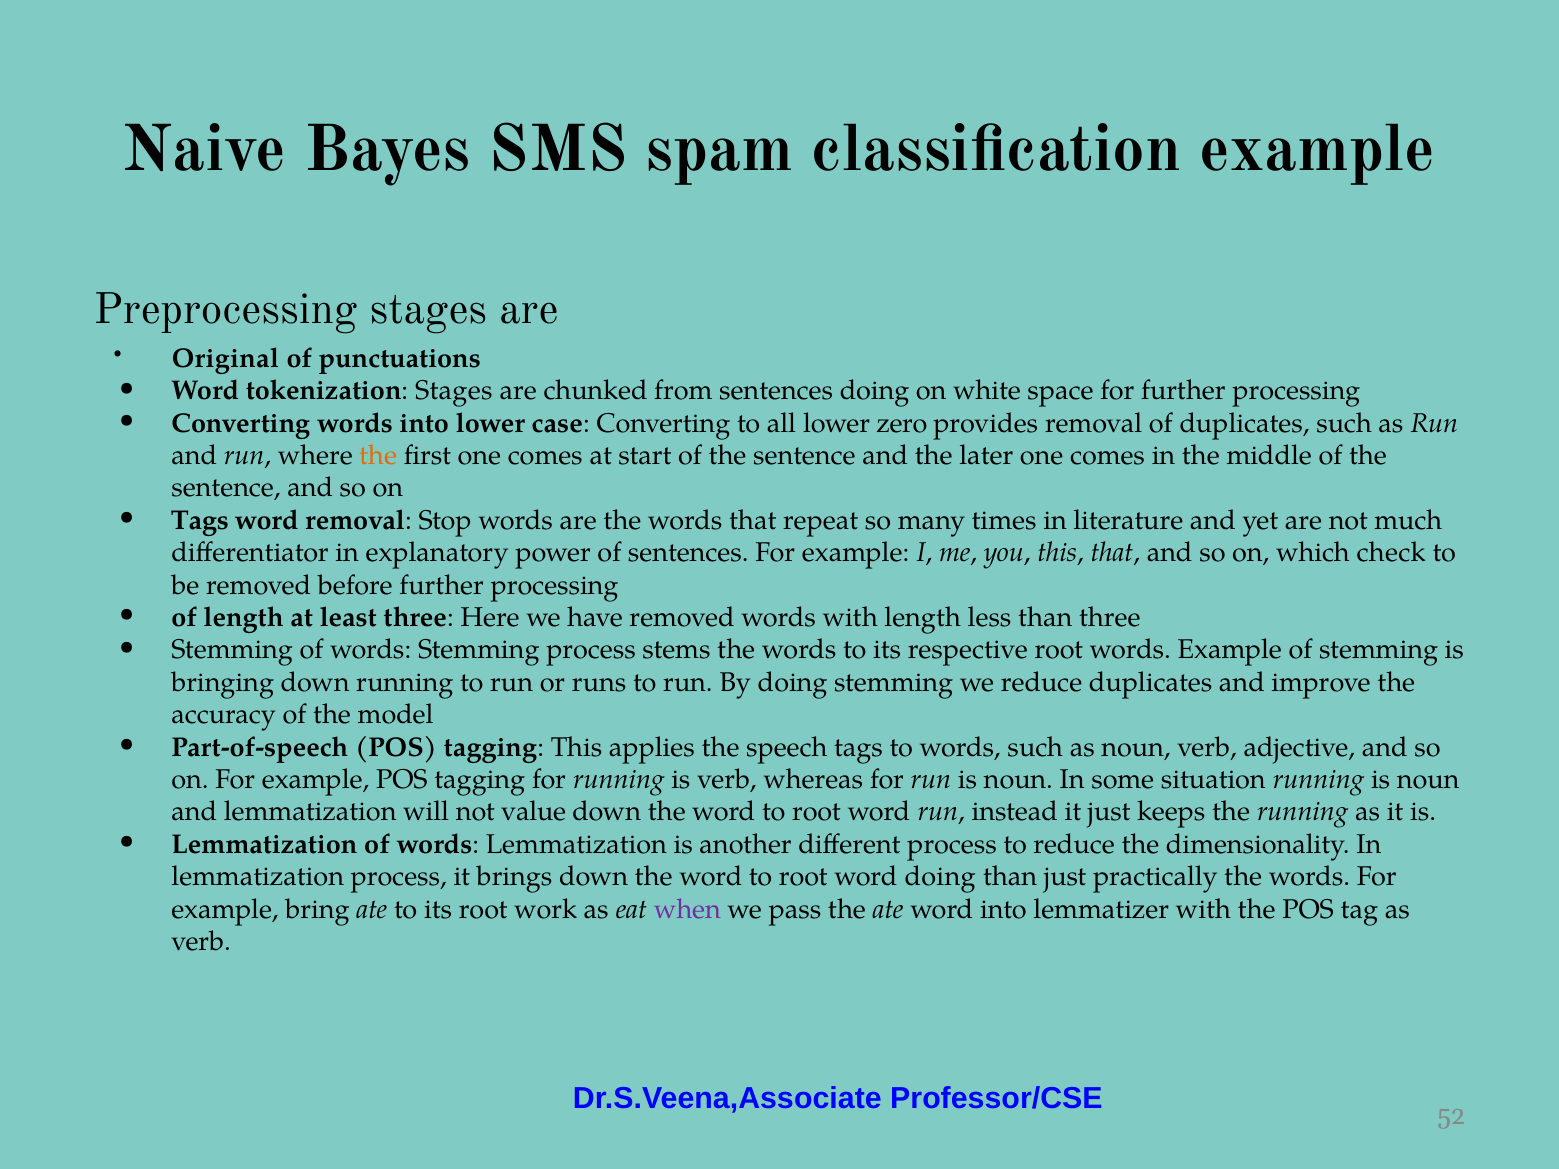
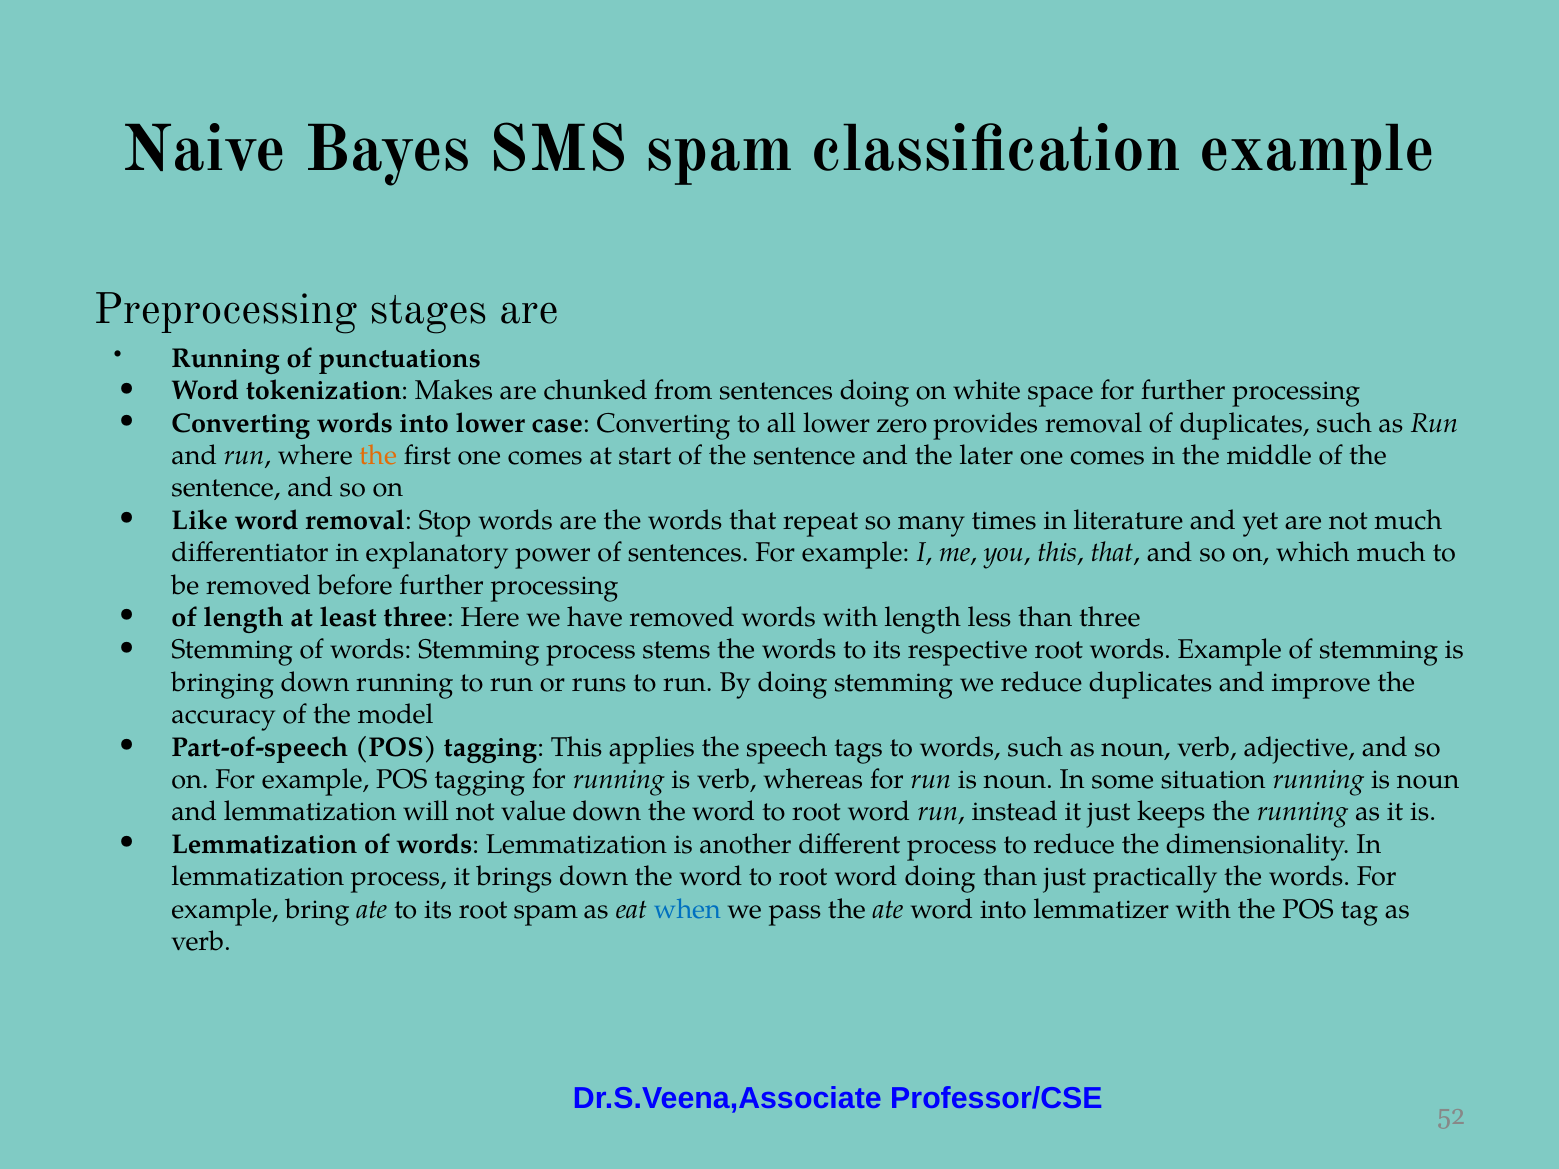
Original: Original -> Running (226, 359)
tokenization Stages: Stages -> Makes (454, 391)
Tags: Tags -> Like (200, 521)
which check: check -> much (1391, 553)
root work: work -> spam (546, 909)
when colour: purple -> blue (687, 909)
